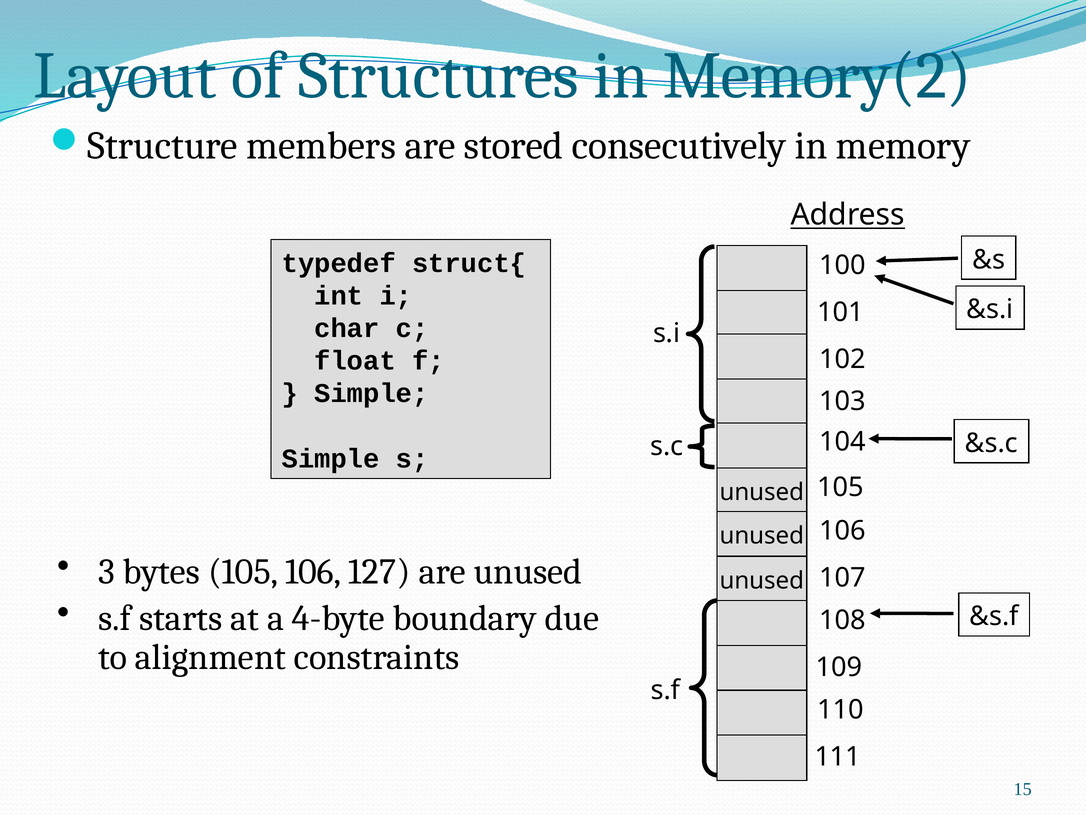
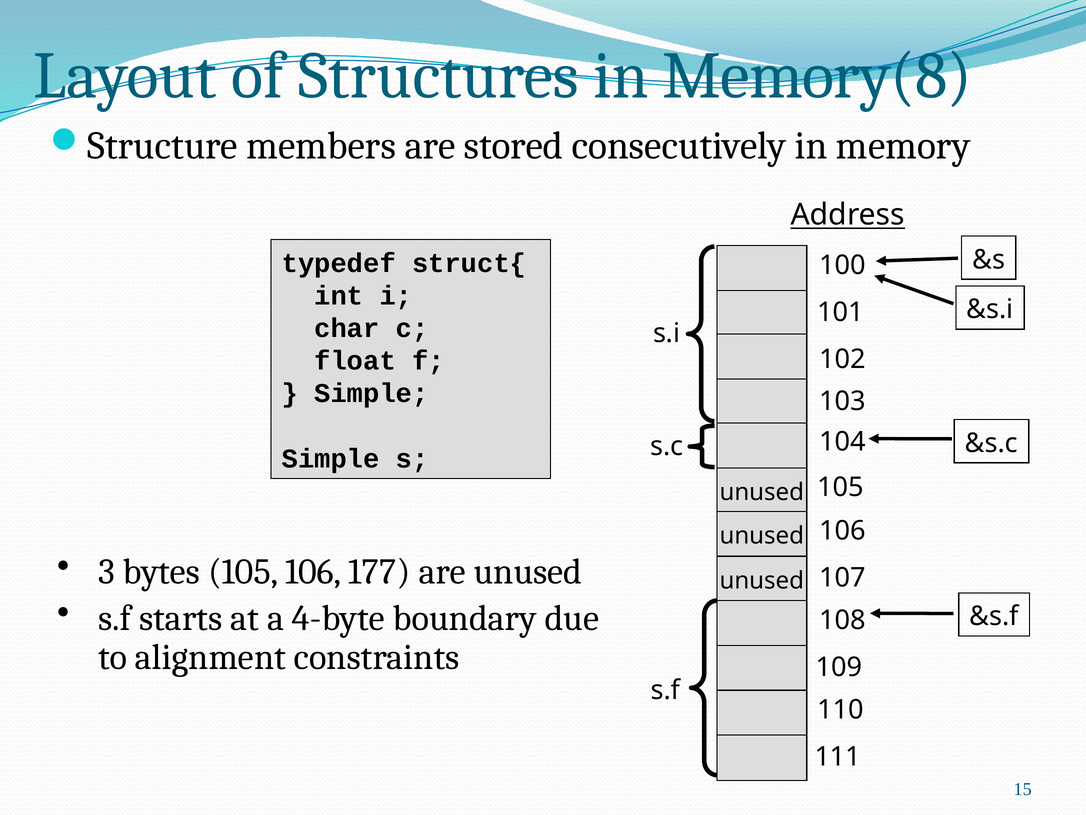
Memory(2: Memory(2 -> Memory(8 (817, 76)
127: 127 -> 177 (379, 571)
